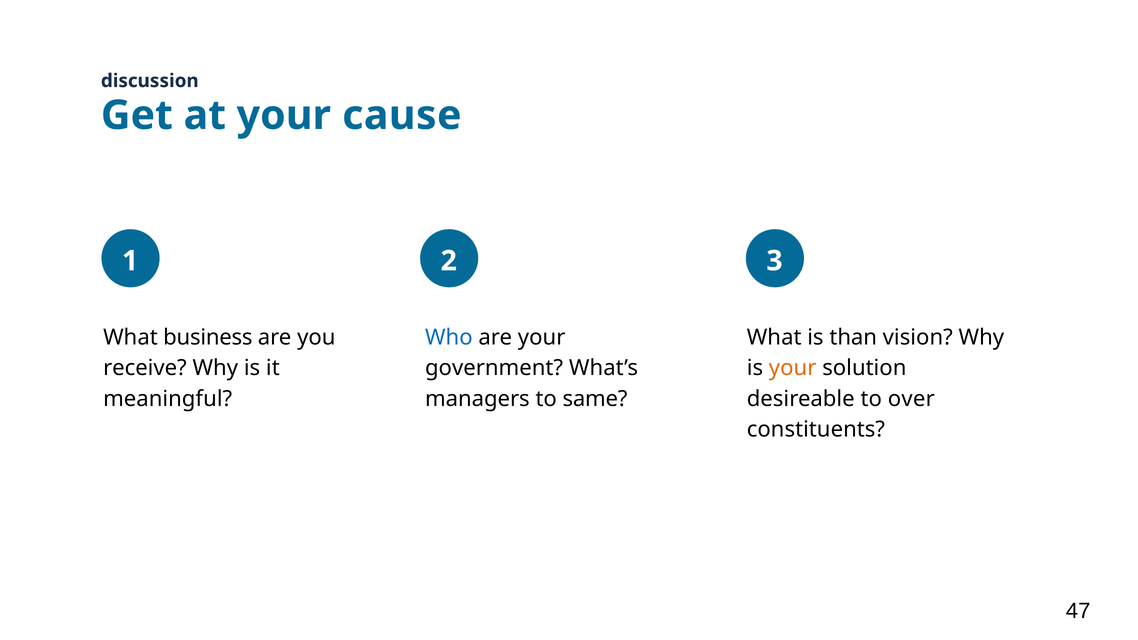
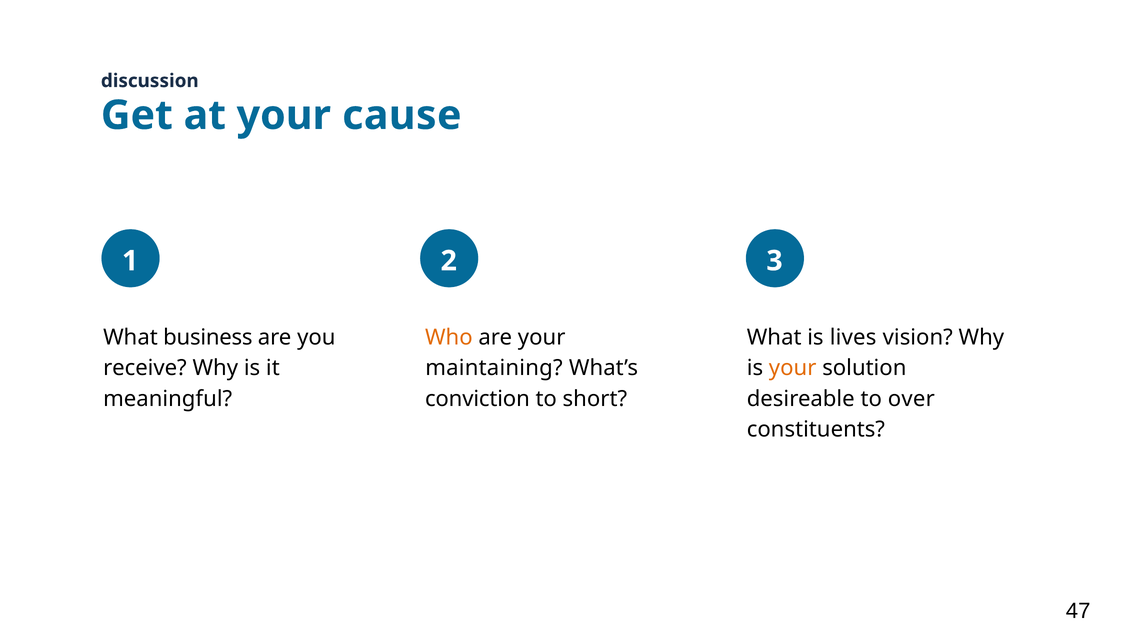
Who colour: blue -> orange (449, 338)
than: than -> lives (853, 338)
government: government -> maintaining (494, 368)
managers: managers -> conviction (477, 399)
same: same -> short (595, 399)
